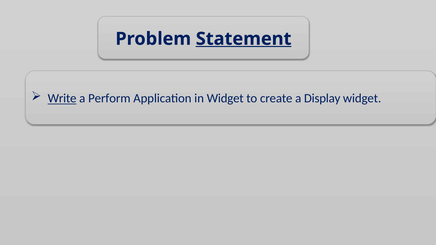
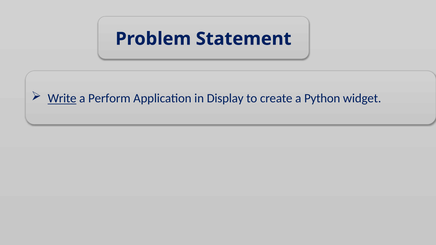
Statement underline: present -> none (244, 39)
in Widget: Widget -> Display (225, 99)
Display: Display -> Python (322, 99)
